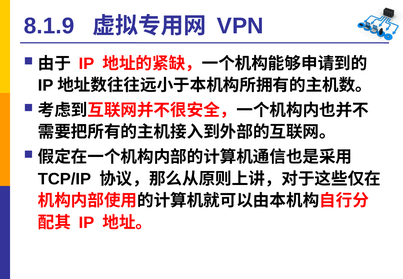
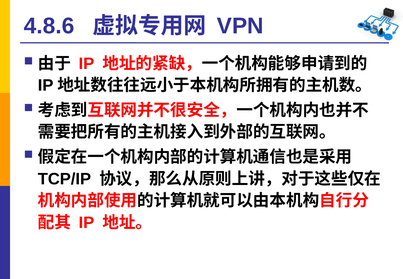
8.1.9: 8.1.9 -> 4.8.6 (49, 26)
